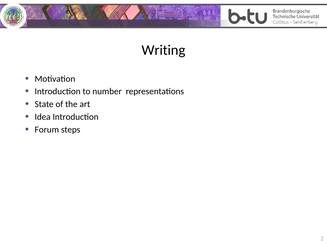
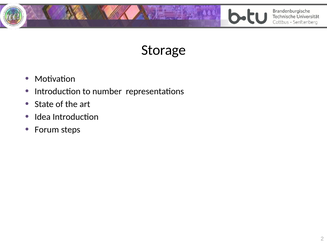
Writing: Writing -> Storage (164, 50)
